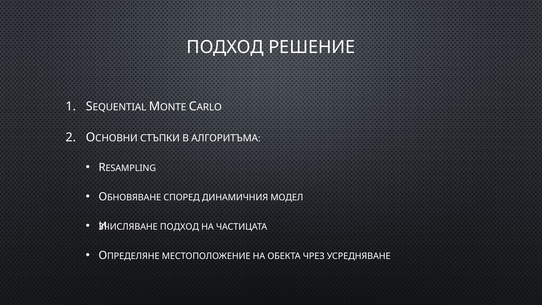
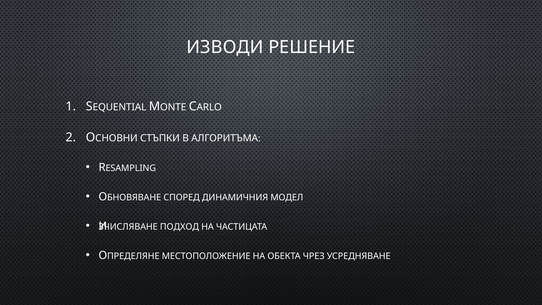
ПОДХОД: ПОДХОД -> ИЗВОДИ (225, 47)
